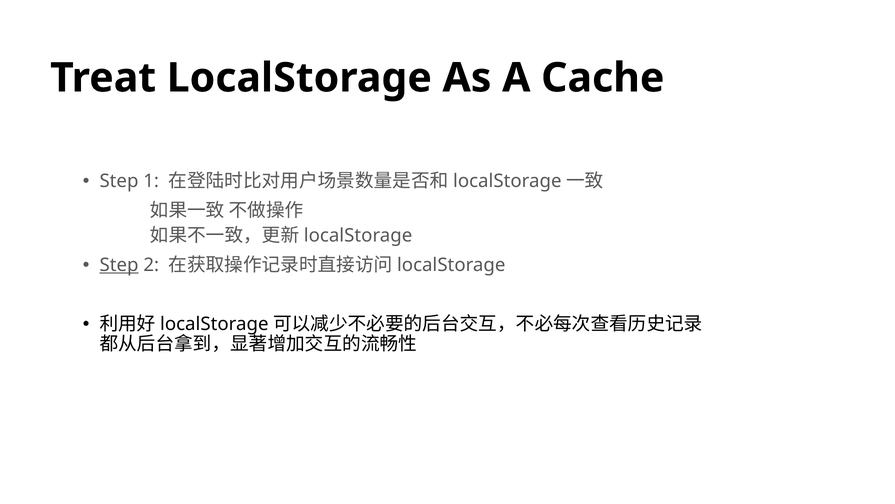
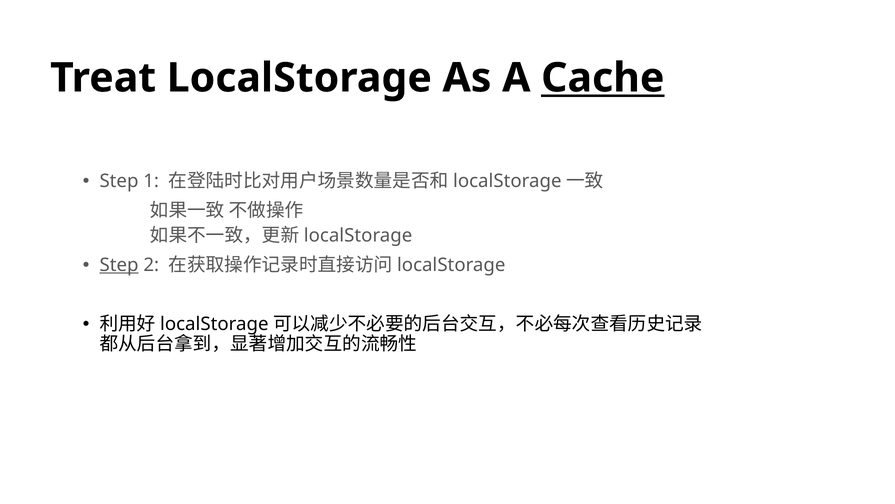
Cache underline: none -> present (603, 78)
